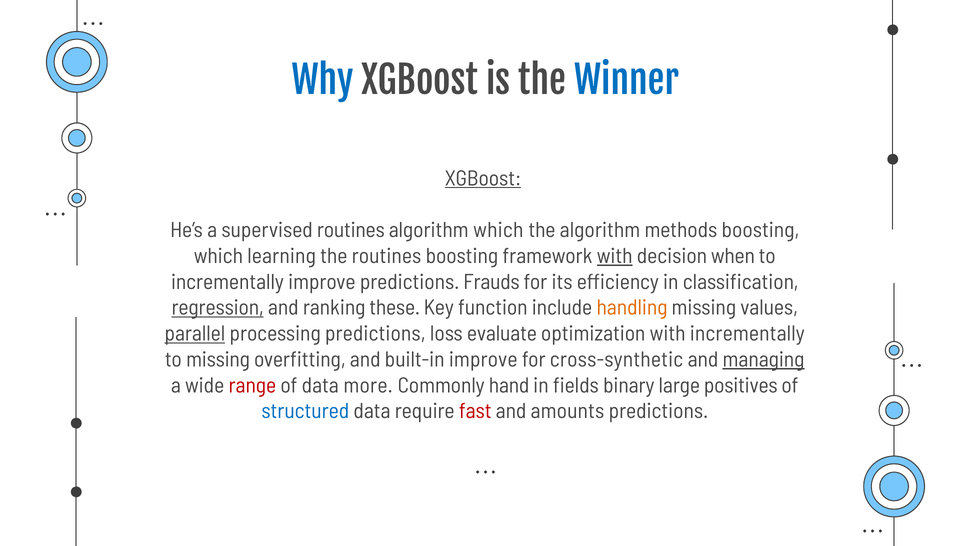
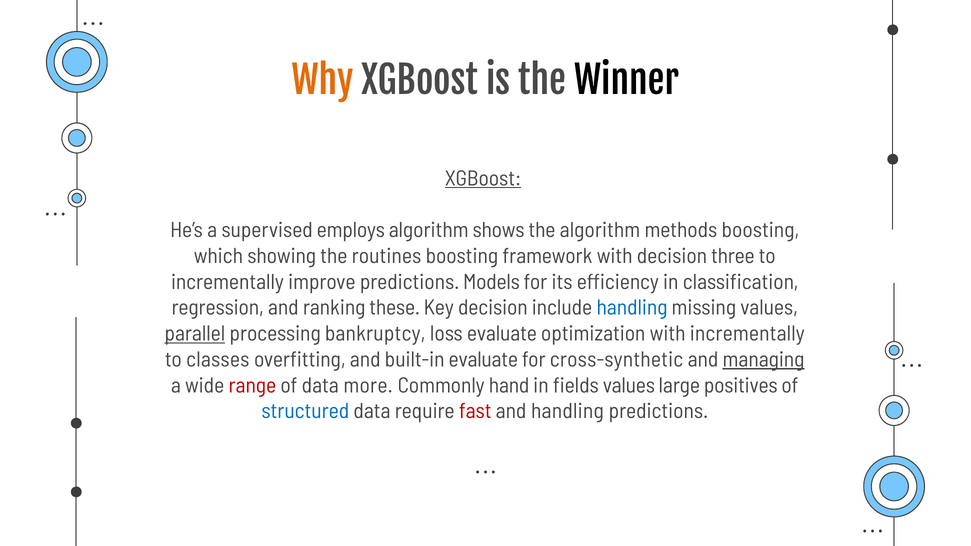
Why colour: blue -> orange (323, 82)
Winner colour: blue -> black (627, 82)
supervised routines: routines -> employs (351, 230)
algorithm which: which -> shows (499, 230)
learning: learning -> showing (282, 256)
with underline: present -> none (615, 256)
when: when -> three (733, 256)
Frauds: Frauds -> Models (491, 282)
regression underline: present -> none (218, 308)
Key function: function -> decision (493, 308)
handling colour: orange -> blue (632, 308)
processing predictions: predictions -> bankruptcy (375, 334)
to missing: missing -> classes (218, 360)
built-in improve: improve -> evaluate (483, 360)
fields binary: binary -> values (629, 386)
and amounts: amounts -> handling (567, 411)
